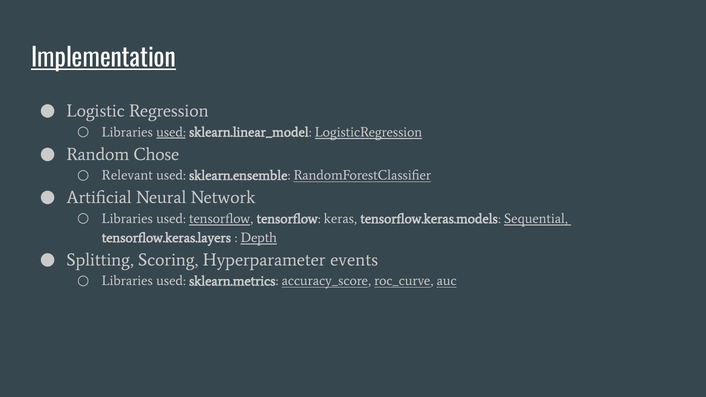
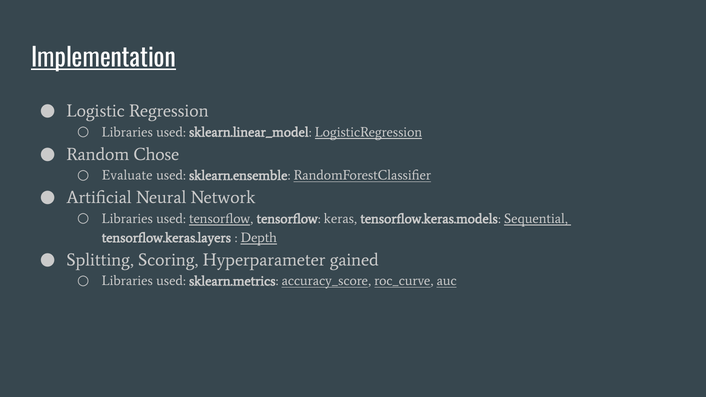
used underline: present -> none (171, 132)
Relevant: Relevant -> Evaluate (127, 175)
events: events -> gained (354, 260)
